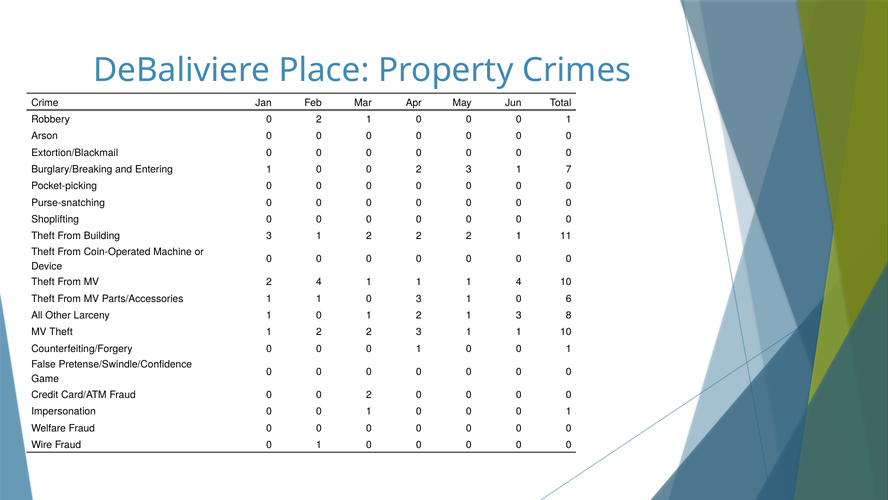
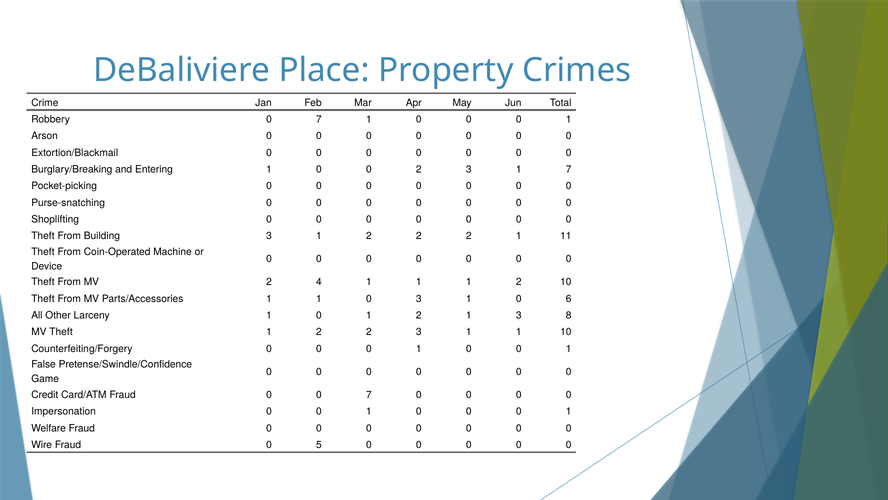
Robbery 0 2: 2 -> 7 (319, 119)
1 1 4: 4 -> 2 (519, 282)
Fraud 0 0 2: 2 -> 7 (369, 394)
Fraud 0 1: 1 -> 5 (319, 444)
